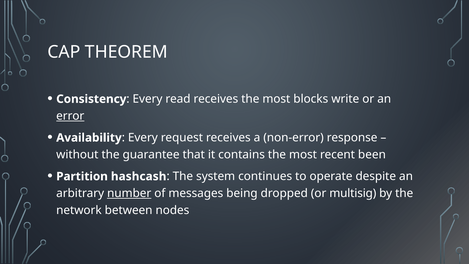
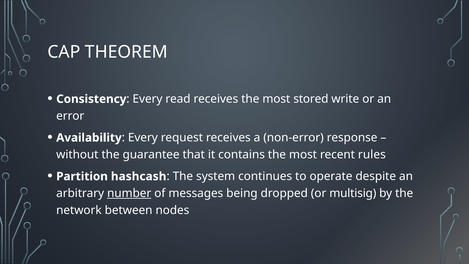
blocks: blocks -> stored (311, 99)
error underline: present -> none (70, 116)
been: been -> rules (372, 154)
